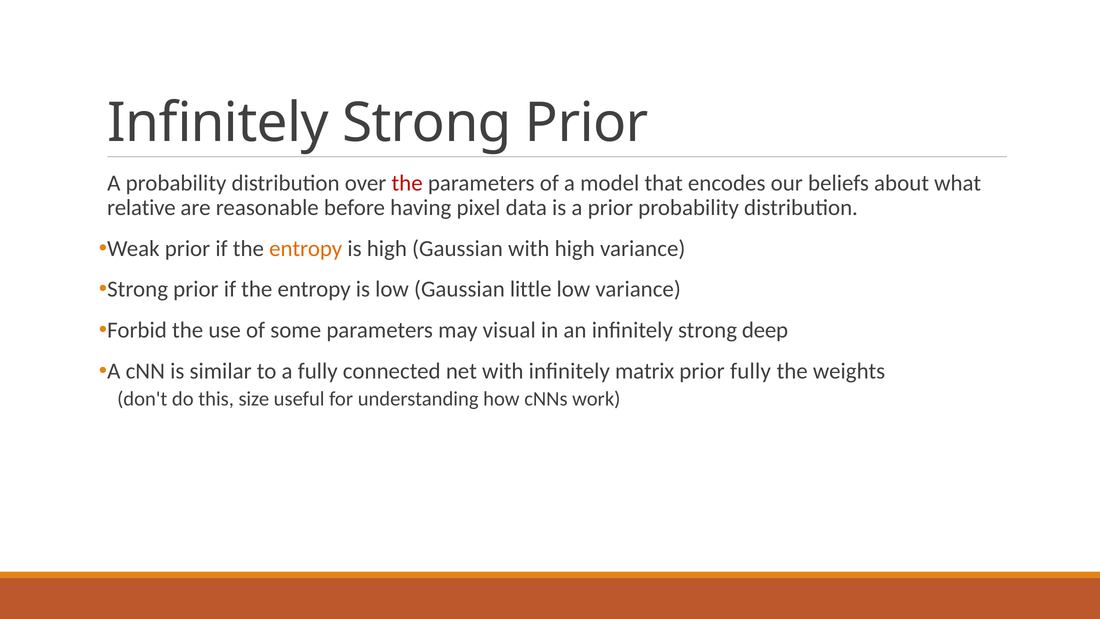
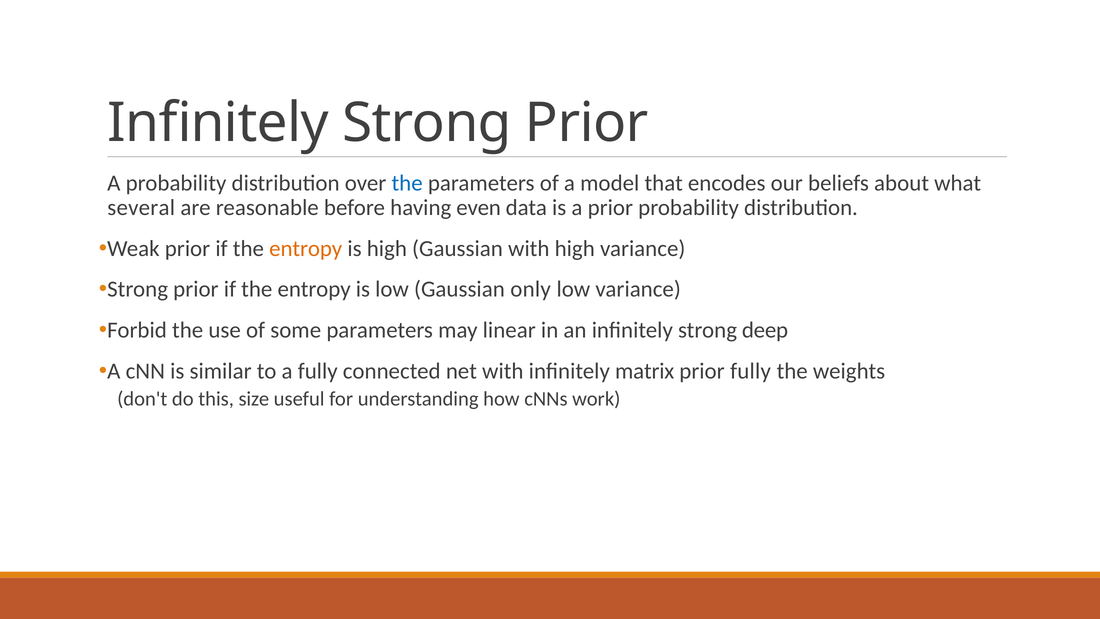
the colour: red -> blue (407, 183)
relative: relative -> several (141, 208)
pixel: pixel -> even (479, 208)
little: little -> only (531, 289)
visual: visual -> linear (509, 330)
